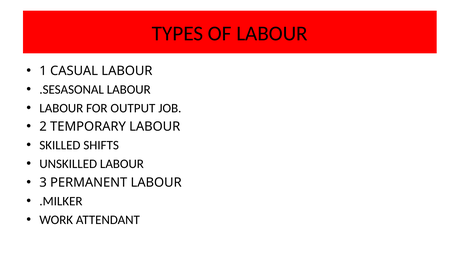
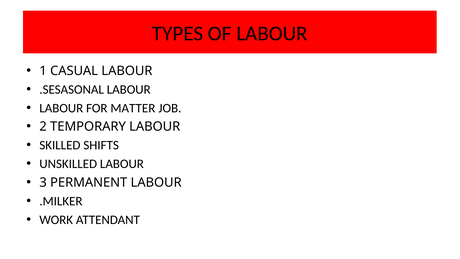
OUTPUT: OUTPUT -> MATTER (133, 108)
